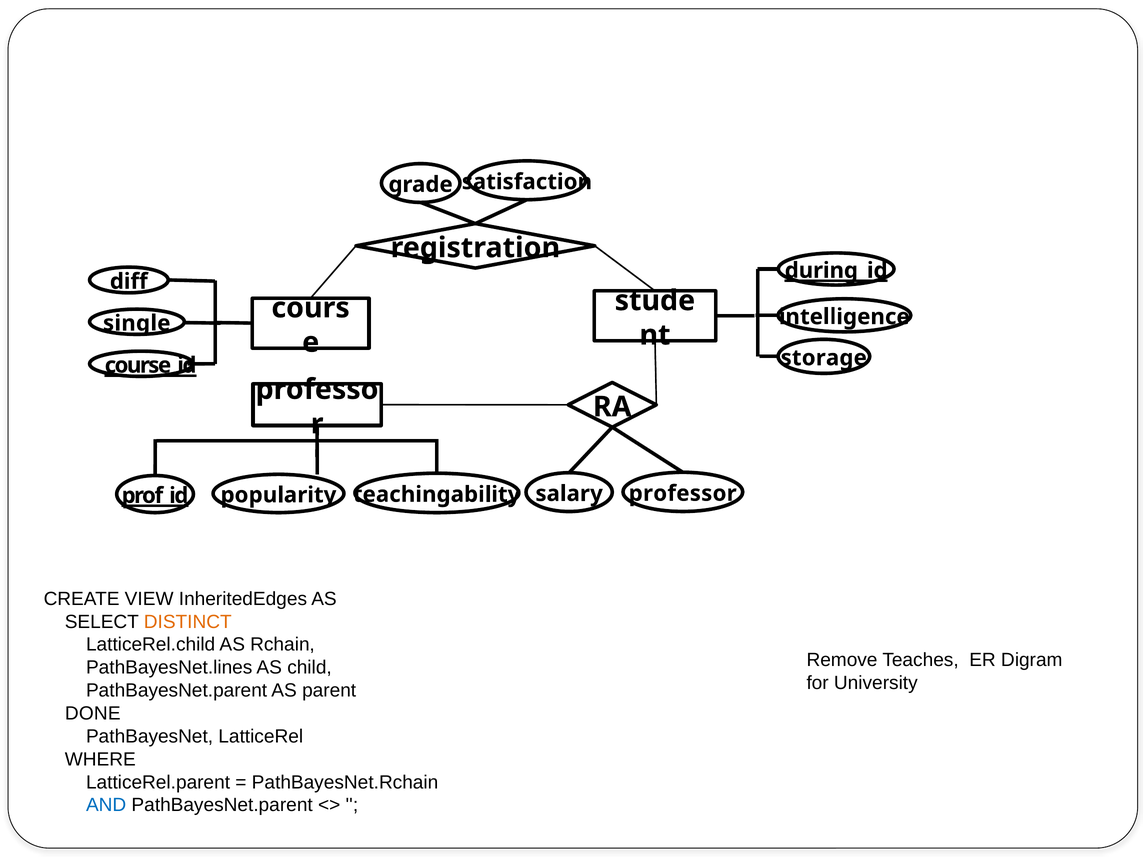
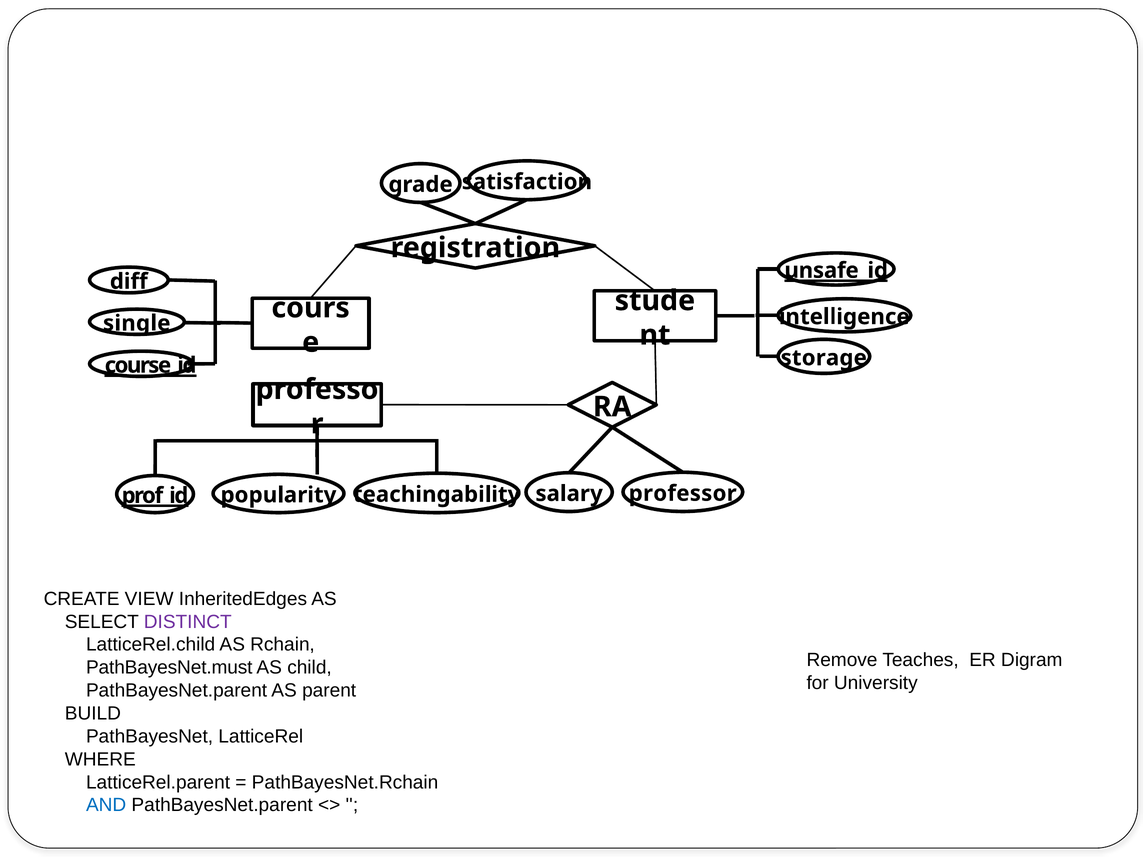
during_id: during_id -> unsafe_id (836, 270)
DISTINCT colour: orange -> purple (188, 621)
PathBayesNet.lines: PathBayesNet.lines -> PathBayesNet.must (169, 667)
DONE: DONE -> BUILD (93, 713)
